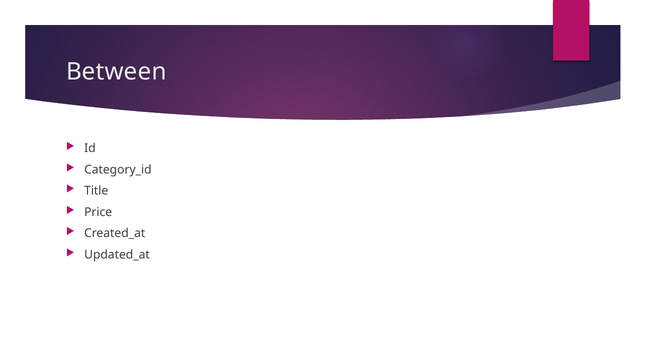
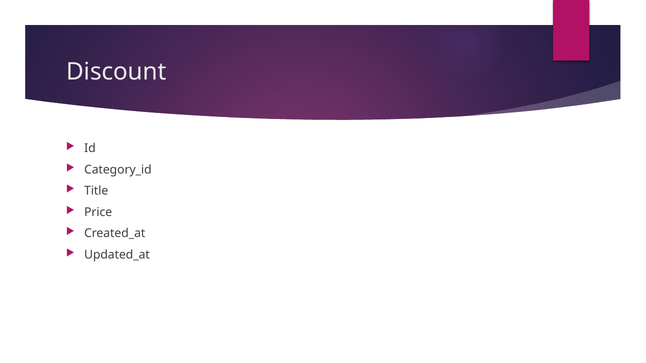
Between: Between -> Discount (116, 72)
